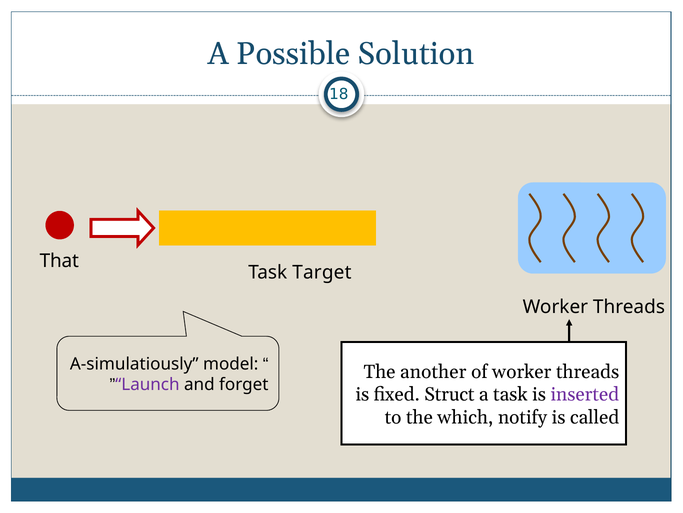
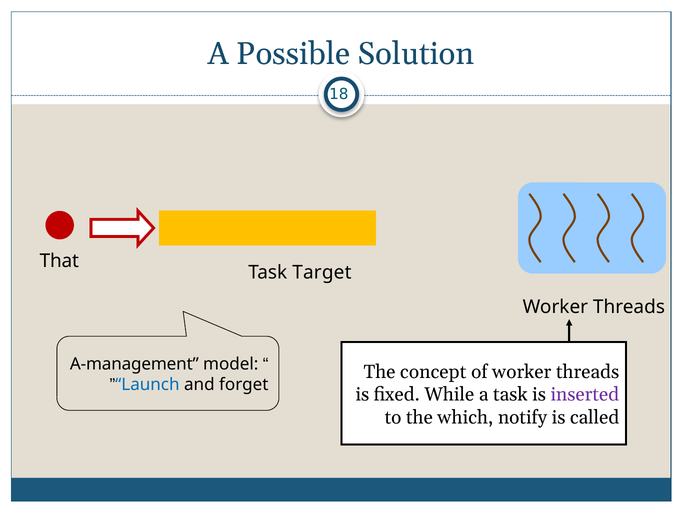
A-simulatiously: A-simulatiously -> A-management (134, 364)
another: another -> concept (433, 371)
Launch colour: purple -> blue (147, 384)
Struct: Struct -> While (449, 394)
